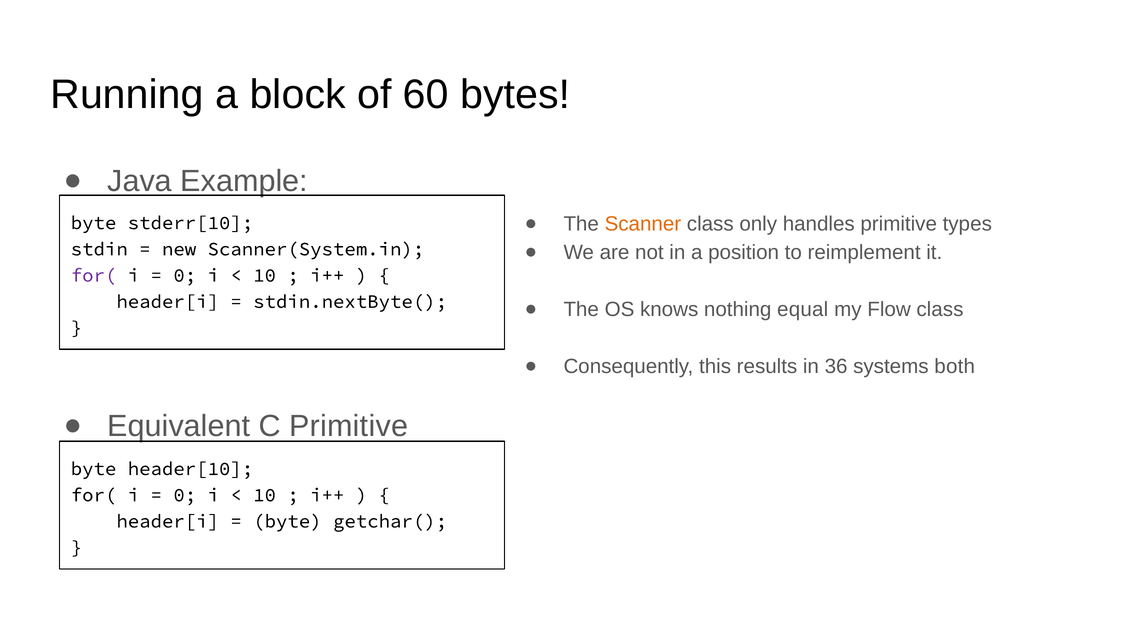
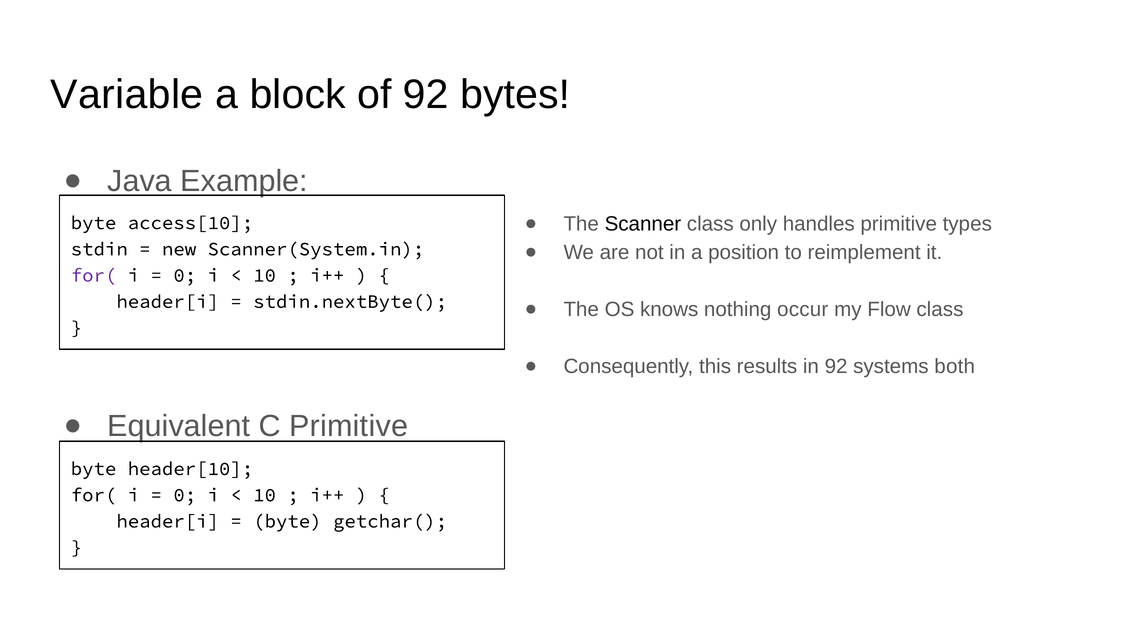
Running: Running -> Variable (127, 95)
of 60: 60 -> 92 (426, 95)
Scanner colour: orange -> black (643, 224)
stderr[10: stderr[10 -> access[10 (190, 223)
equal: equal -> occur (803, 309)
in 36: 36 -> 92 (836, 366)
